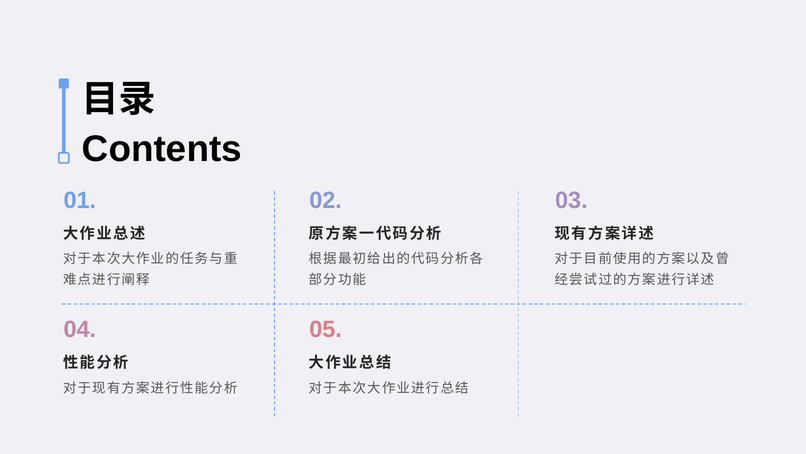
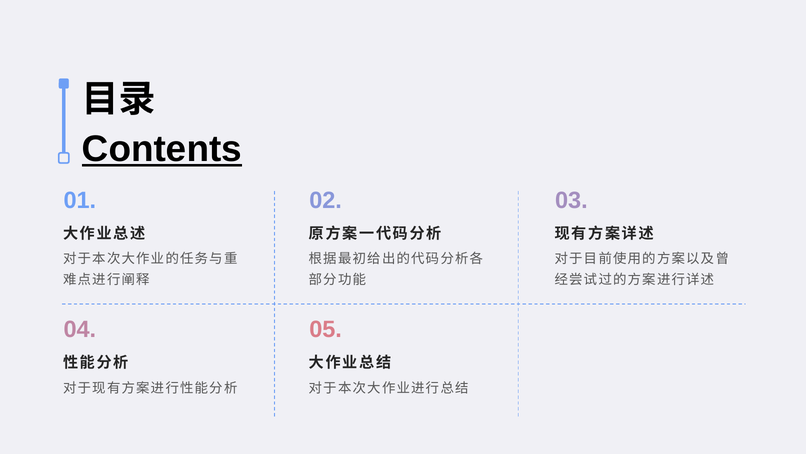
Contents underline: none -> present (162, 149)
